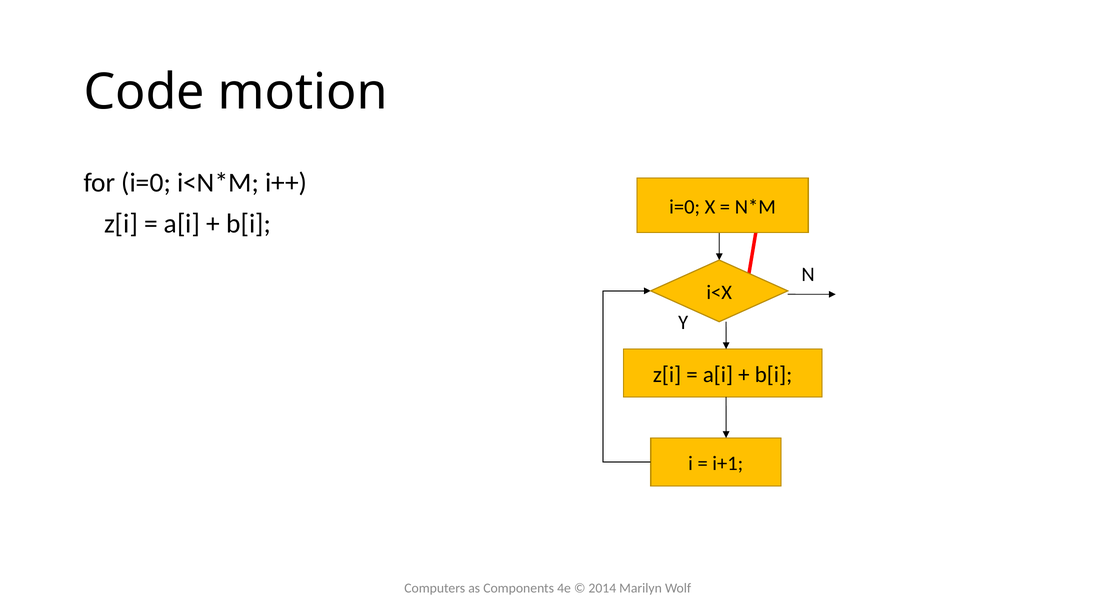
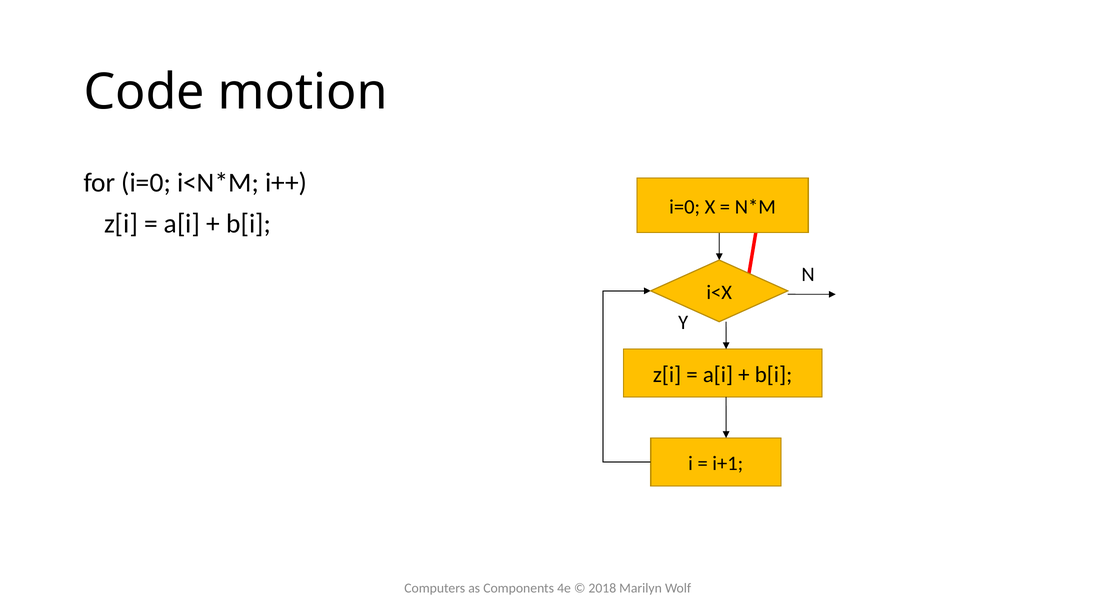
2014: 2014 -> 2018 (602, 589)
